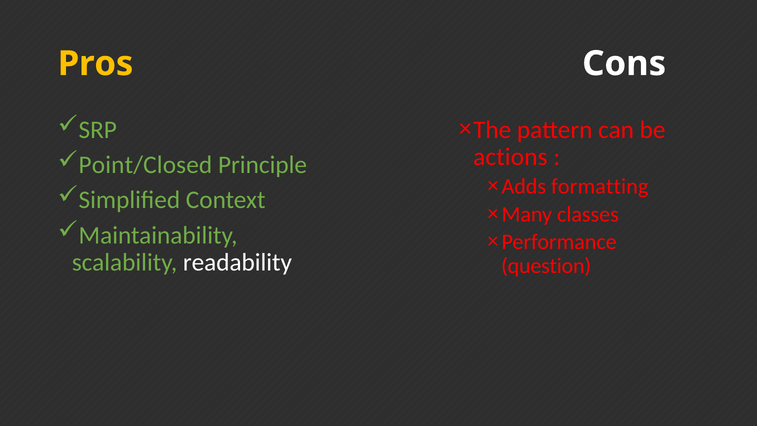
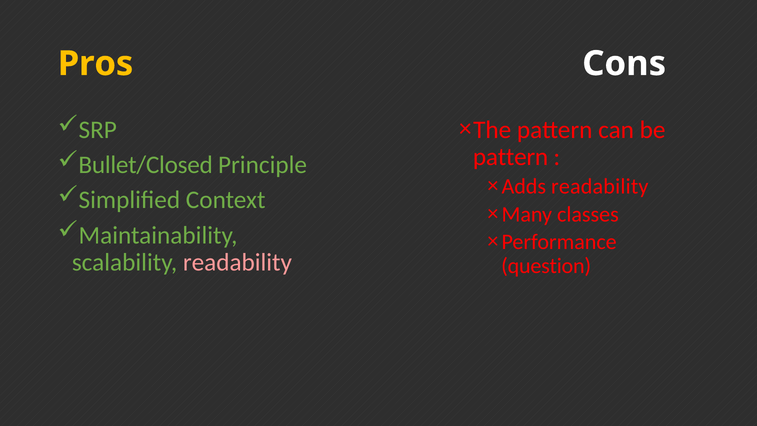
actions: actions -> pattern (511, 157)
Point/Closed: Point/Closed -> Bullet/Closed (146, 165)
formatting: formatting -> readability (600, 186)
readability colour: white -> pink (237, 262)
